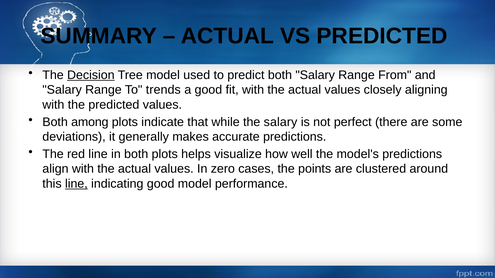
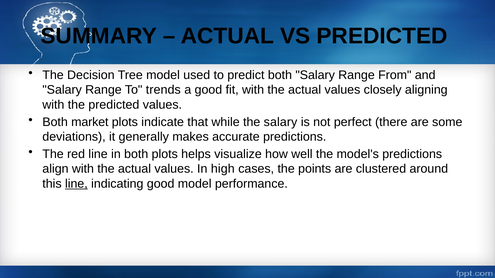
Decision underline: present -> none (91, 75)
among: among -> market (90, 122)
zero: zero -> high (223, 169)
